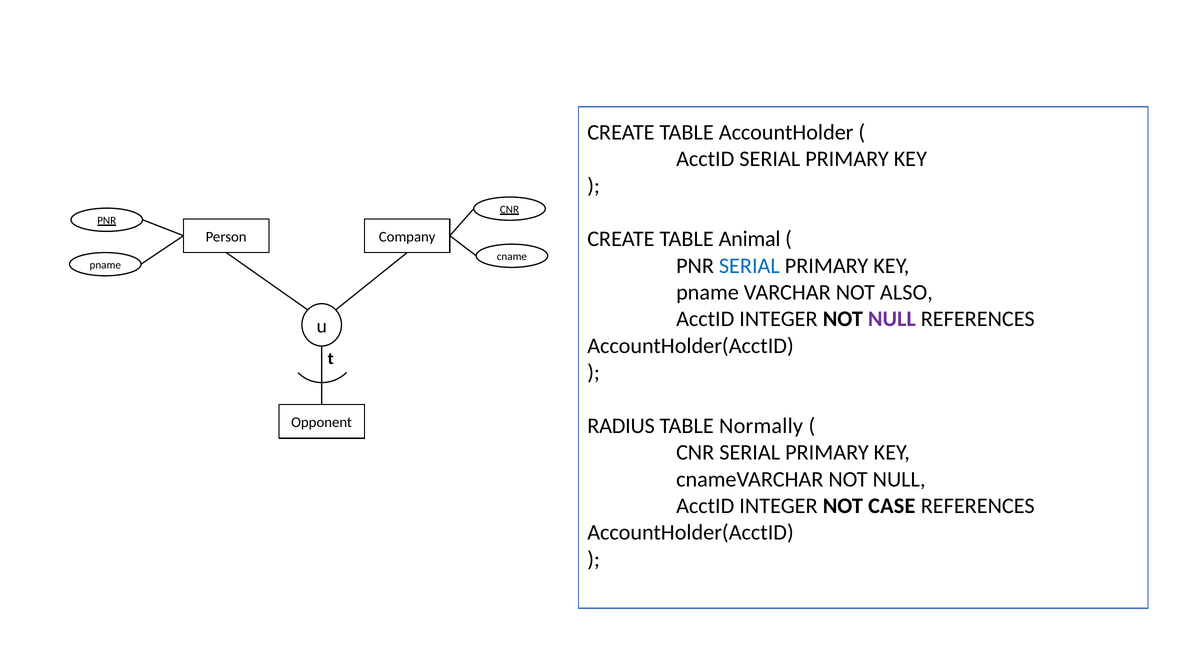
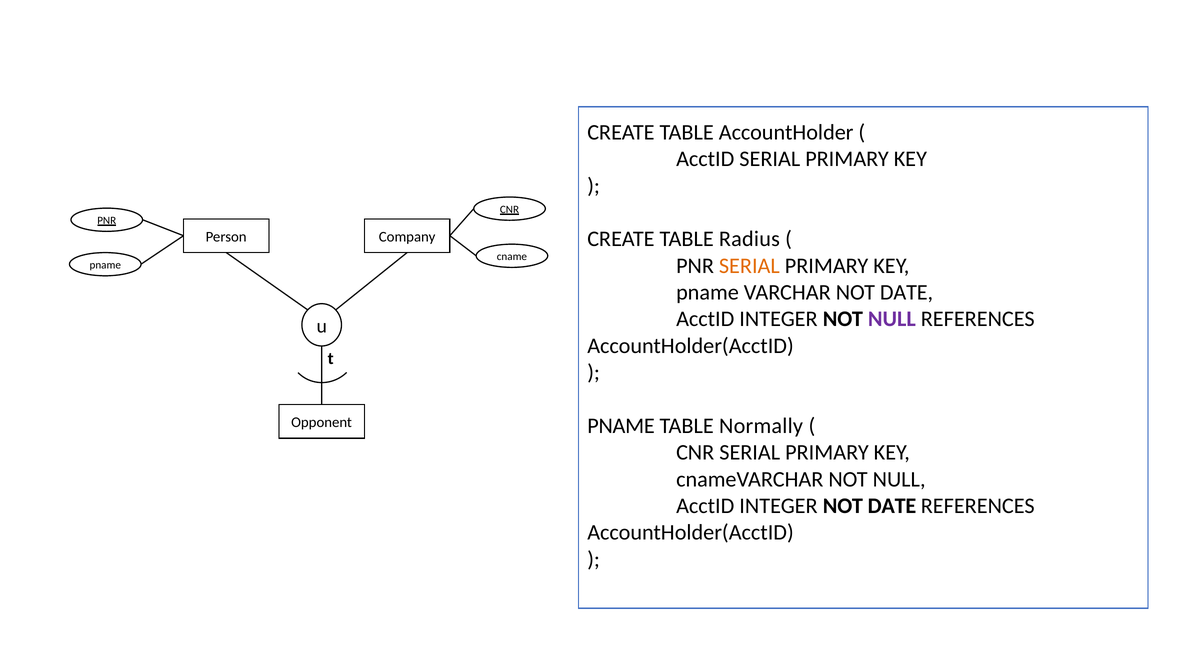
Animal: Animal -> Radius (749, 239)
SERIAL colour: blue -> orange (749, 266)
VARCHAR NOT ALSO: ALSO -> DATE (907, 292)
RADIUS: RADIUS -> PNAME (621, 426)
INTEGER NOT CASE: CASE -> DATE (892, 506)
